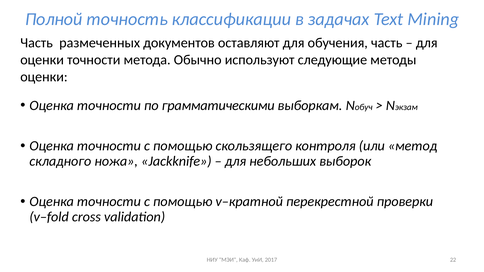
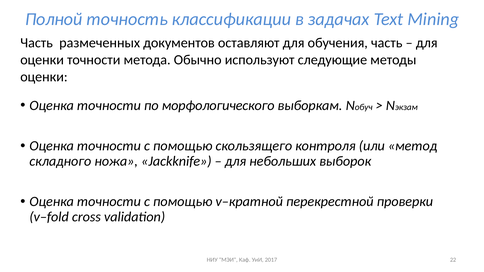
грамматическими: грамматическими -> морфологического (218, 106)
